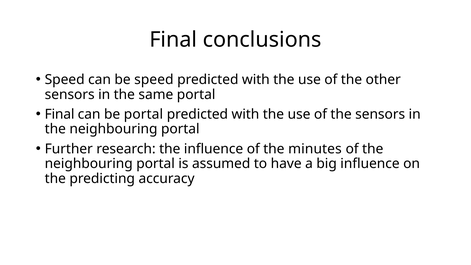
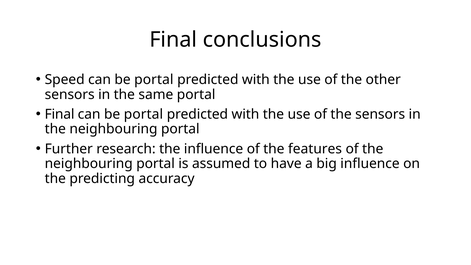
Speed can be speed: speed -> portal (154, 80)
minutes: minutes -> features (315, 149)
